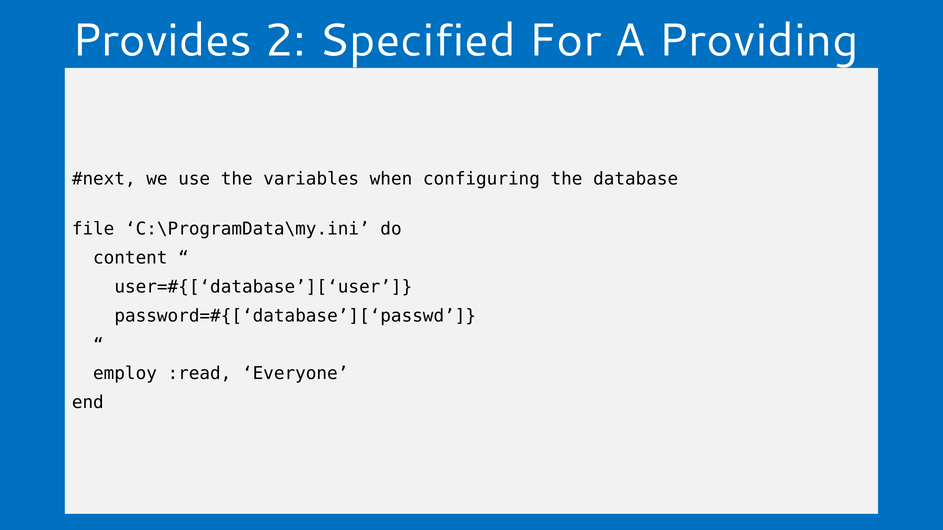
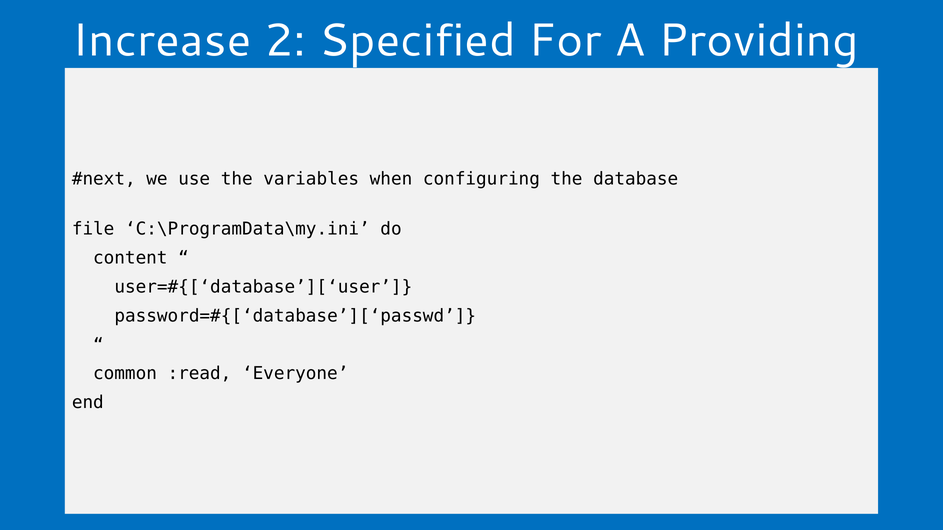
Provides: Provides -> Increase (162, 40)
employ: employ -> common (125, 374)
